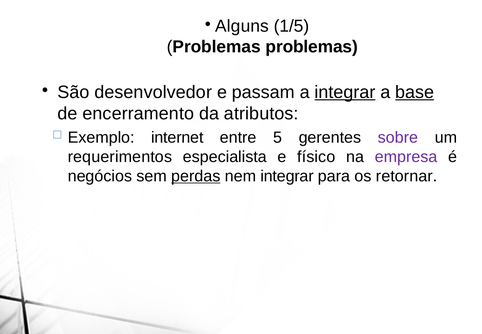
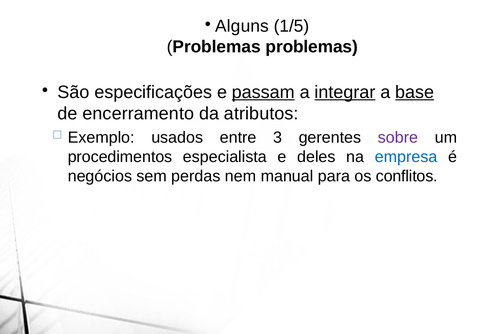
desenvolvedor: desenvolvedor -> especificações (153, 92)
passam underline: none -> present (263, 92)
internet: internet -> usados (177, 137)
5: 5 -> 3 (278, 137)
requerimentos: requerimentos -> procedimentos (120, 157)
físico: físico -> deles (316, 157)
empresa colour: purple -> blue (406, 157)
perdas underline: present -> none (196, 176)
nem integrar: integrar -> manual (287, 176)
retornar: retornar -> conflitos (407, 176)
